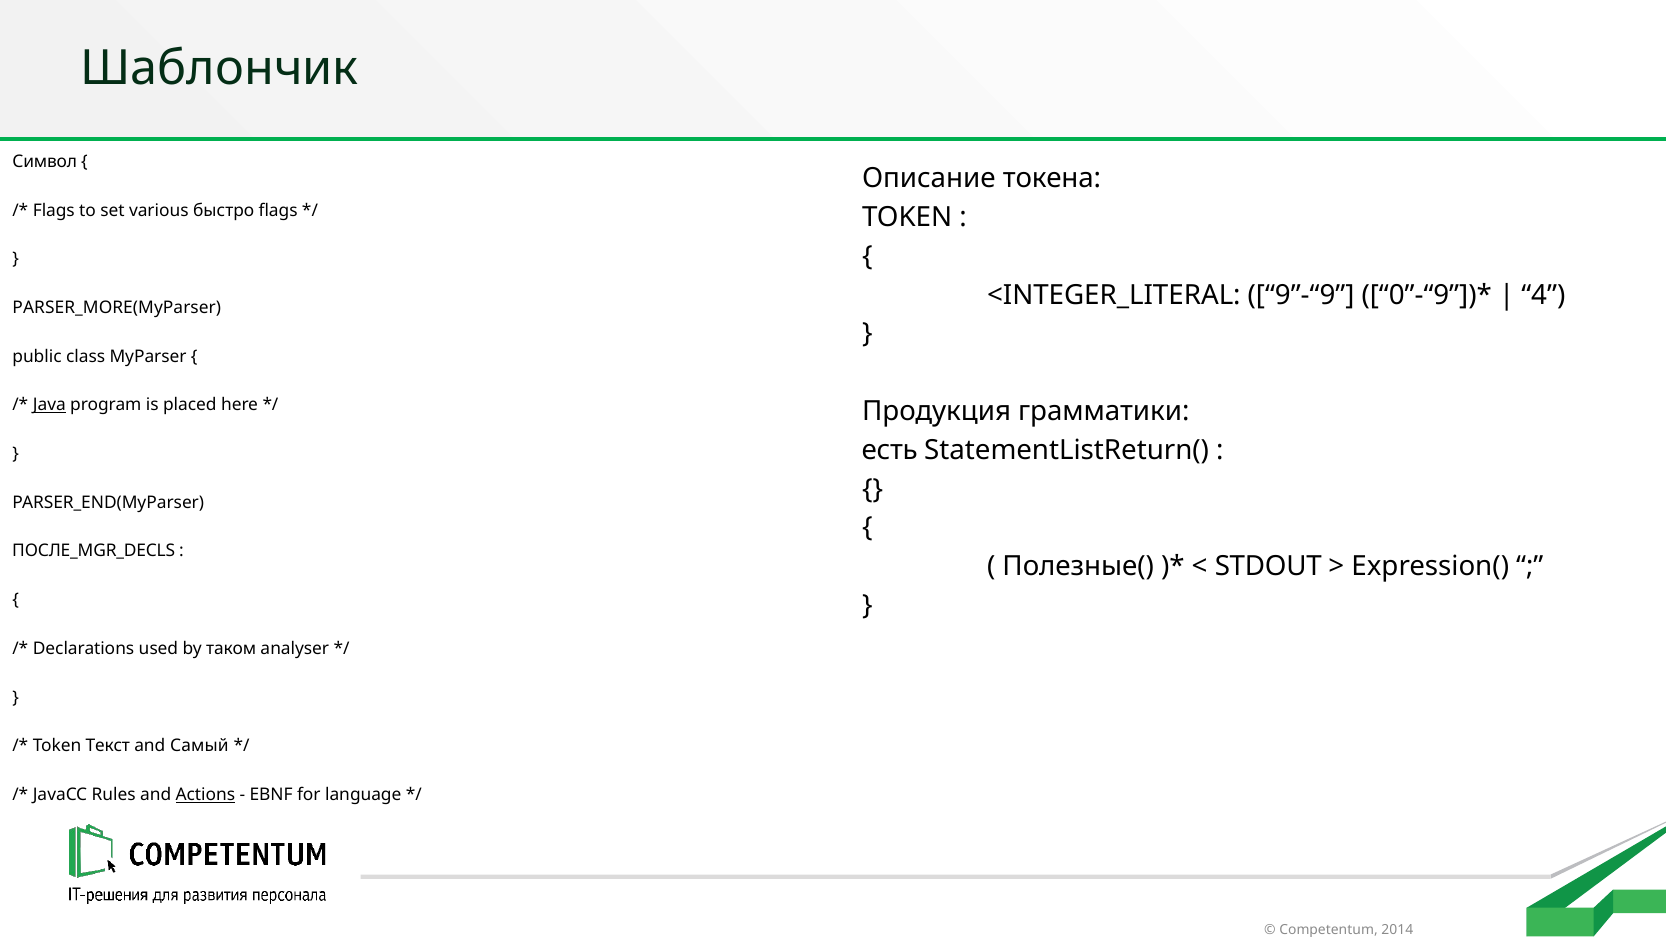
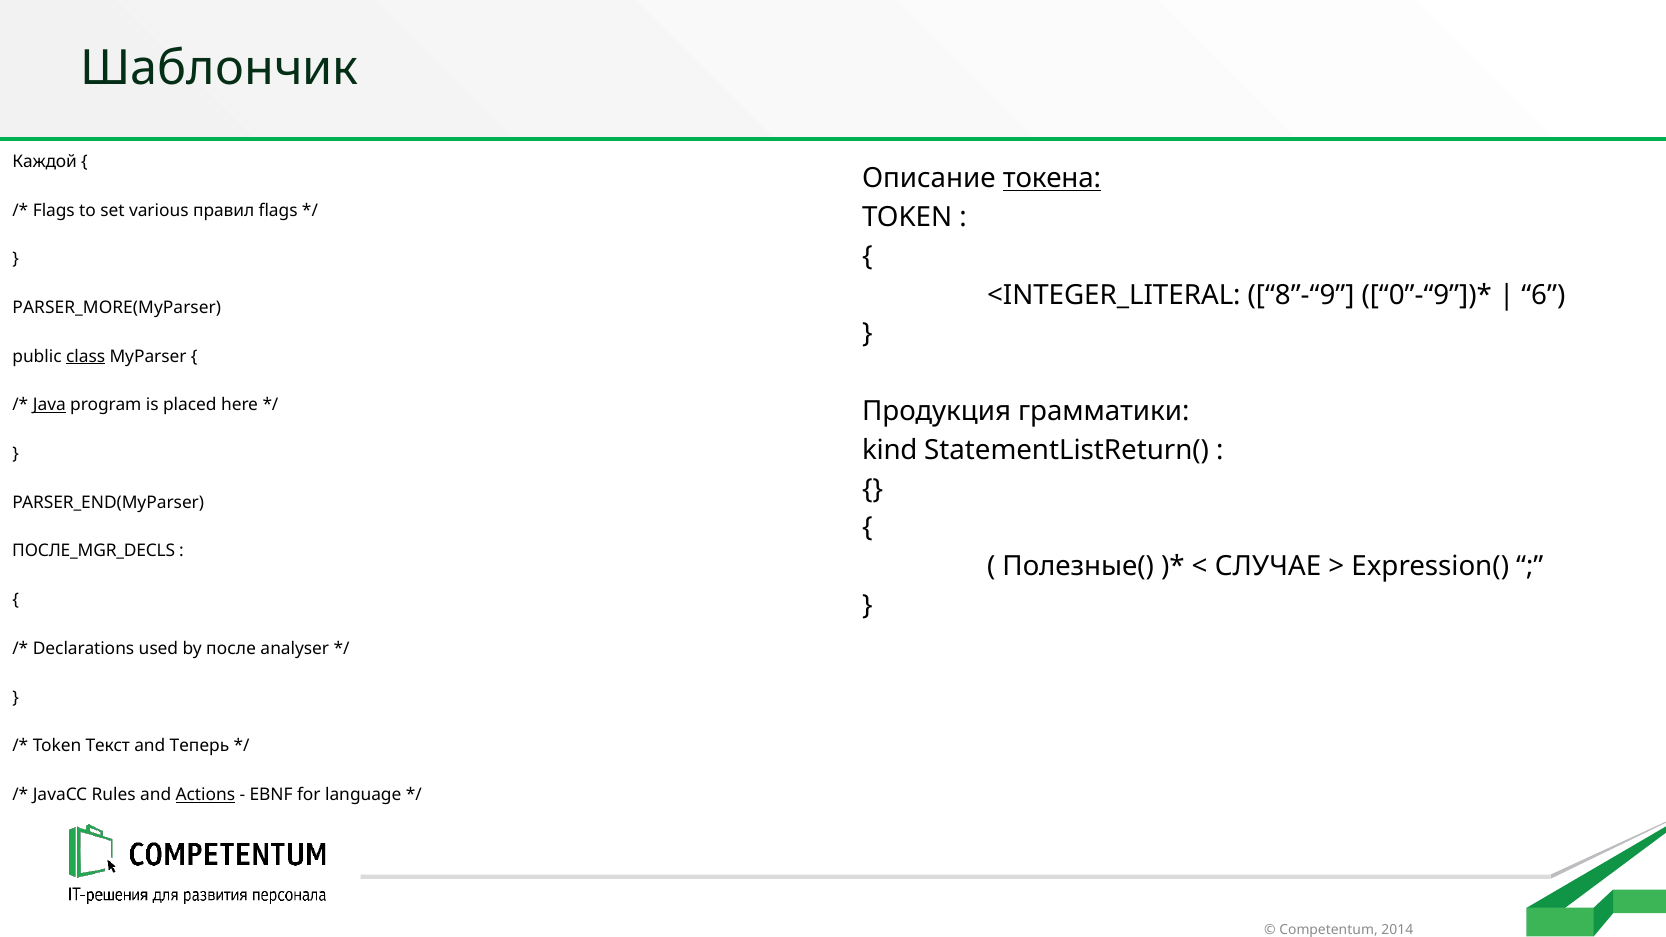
Символ: Символ -> Каждой (45, 162)
токена underline: none -> present (1052, 178)
быстро: быстро -> правил (224, 210)
9”-“9: 9”-“9 -> 8”-“9 (1301, 295)
4: 4 -> 6 (1543, 295)
class underline: none -> present (86, 357)
есть: есть -> kind (890, 450)
STDOUT: STDOUT -> СЛУЧАЕ (1268, 567)
таком: таком -> после (231, 649)
Самый: Самый -> Теперь (199, 746)
